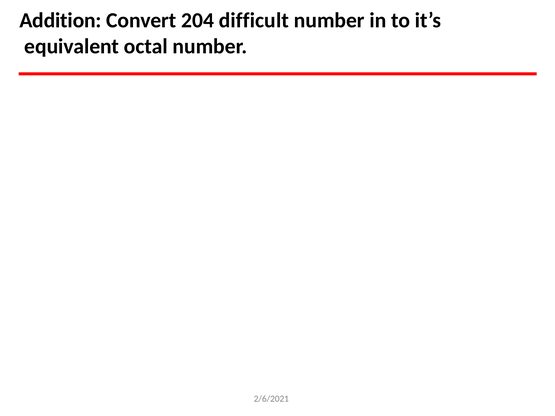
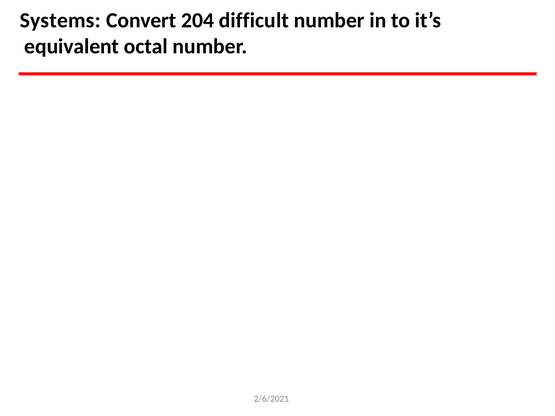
Addition: Addition -> Systems (60, 20)
